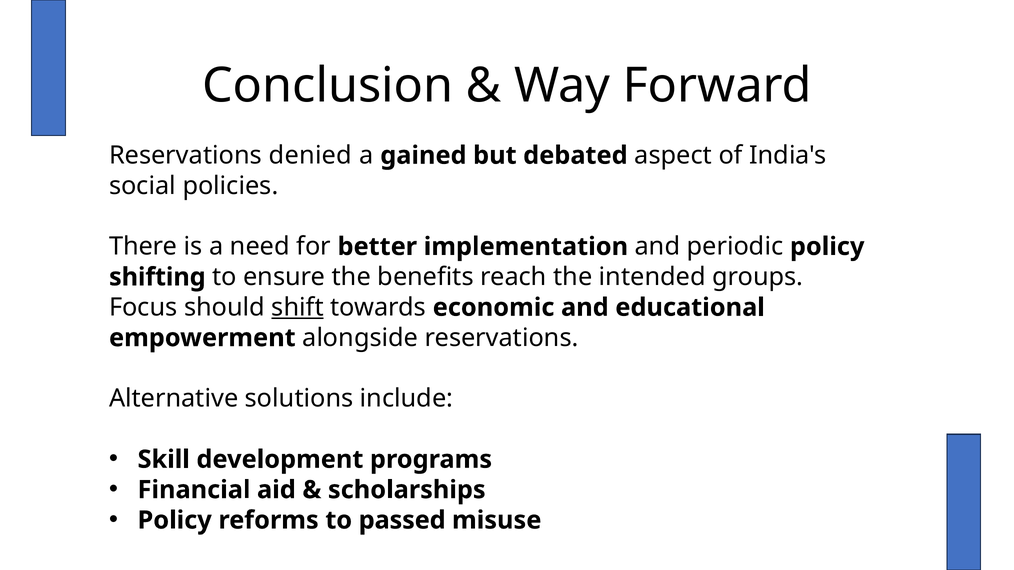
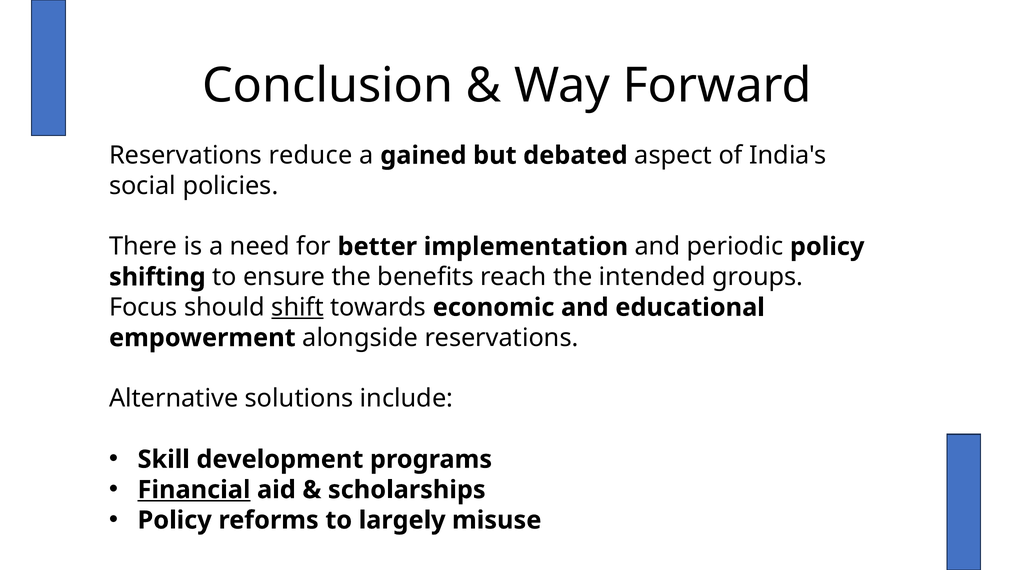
denied: denied -> reduce (310, 156)
Financial underline: none -> present (194, 490)
passed: passed -> largely (402, 521)
